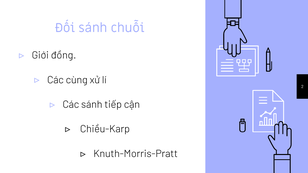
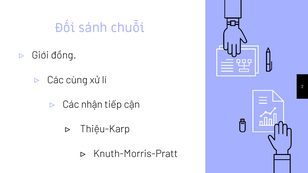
Các sánh: sánh -> nhận (92, 105)
Chiều-Karp: Chiều-Karp -> Thiệu-Karp (105, 129)
